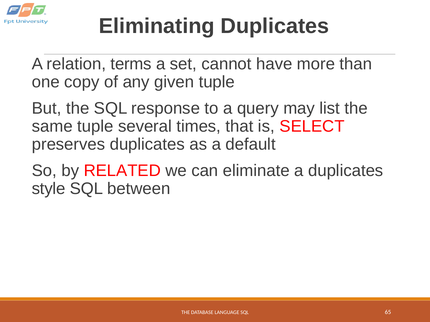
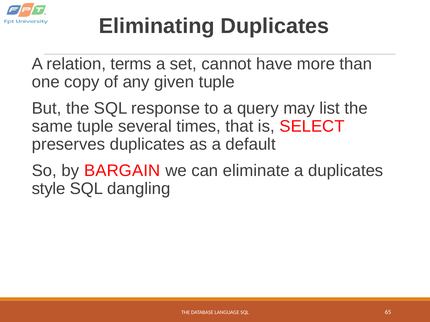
RELATED: RELATED -> BARGAIN (122, 171)
between: between -> dangling (139, 189)
